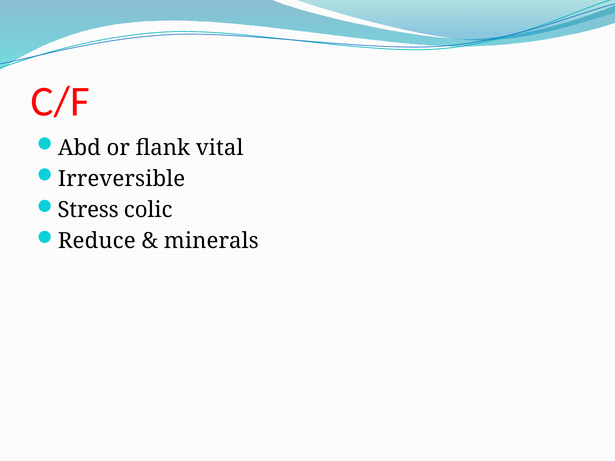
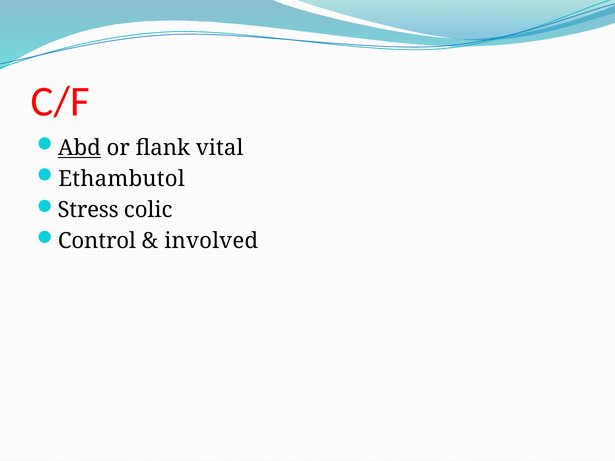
Abd underline: none -> present (79, 148)
Irreversible: Irreversible -> Ethambutol (122, 179)
Reduce: Reduce -> Control (97, 241)
minerals: minerals -> involved (211, 241)
